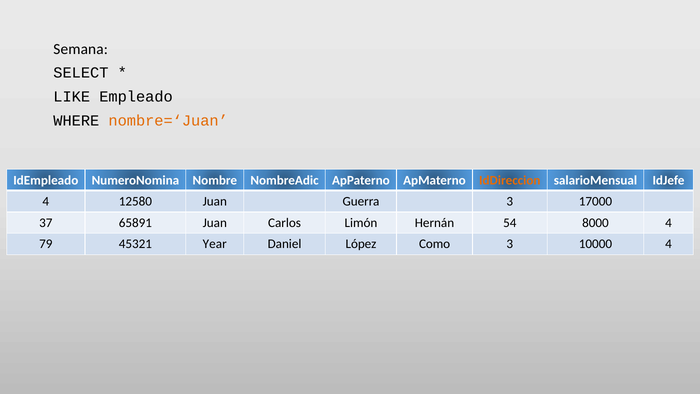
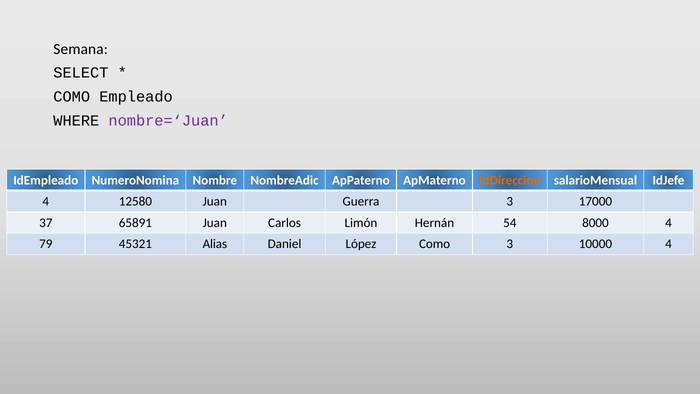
LIKE: LIKE -> COMO (72, 97)
nombre=‘Juan colour: orange -> purple (168, 120)
Year: Year -> Alias (215, 244)
